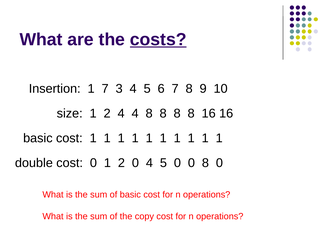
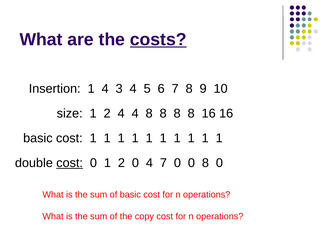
1 7: 7 -> 4 (105, 89)
cost underline: none -> present (70, 163)
0 4 5: 5 -> 7 (163, 163)
